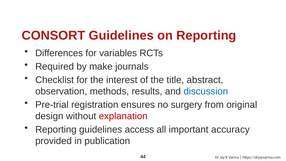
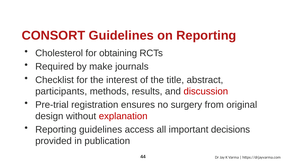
Differences: Differences -> Cholesterol (59, 53)
variables: variables -> obtaining (118, 53)
observation: observation -> participants (61, 91)
discussion colour: blue -> red (206, 91)
accuracy: accuracy -> decisions (230, 129)
